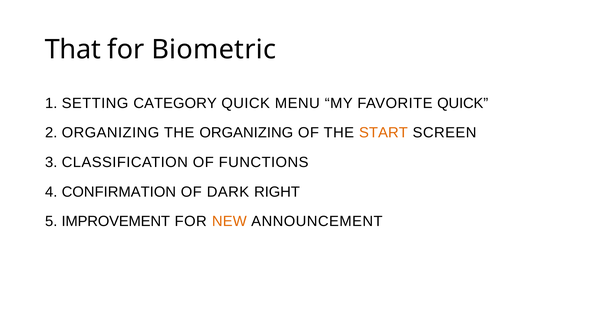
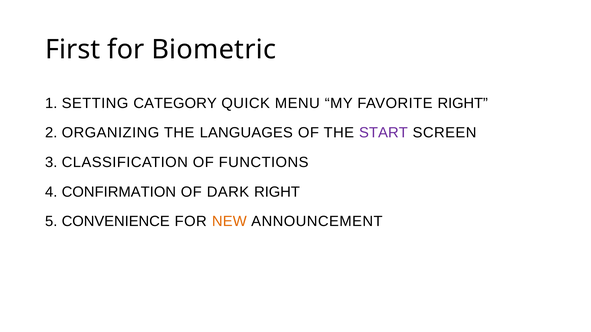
That: That -> First (73, 50)
FAVORITE QUICK: QUICK -> RIGHT (463, 103)
THE ORGANIZING: ORGANIZING -> LANGUAGES (246, 133)
START colour: orange -> purple (383, 133)
IMPROVEMENT: IMPROVEMENT -> CONVENIENCE (116, 222)
